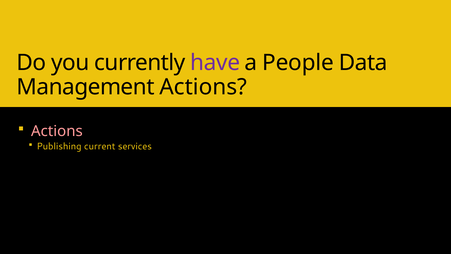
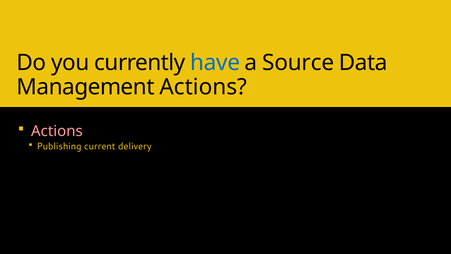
have colour: purple -> blue (215, 62)
People: People -> Source (298, 62)
services: services -> delivery (135, 146)
